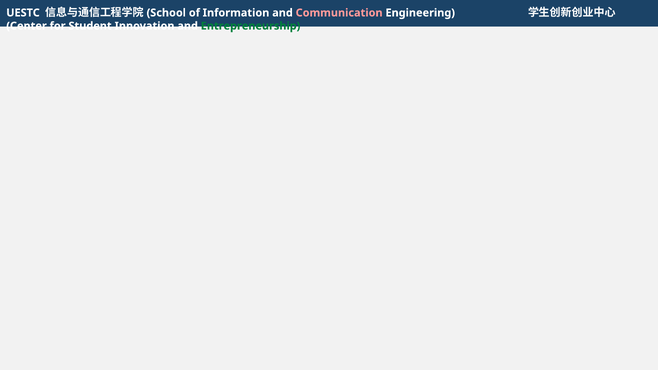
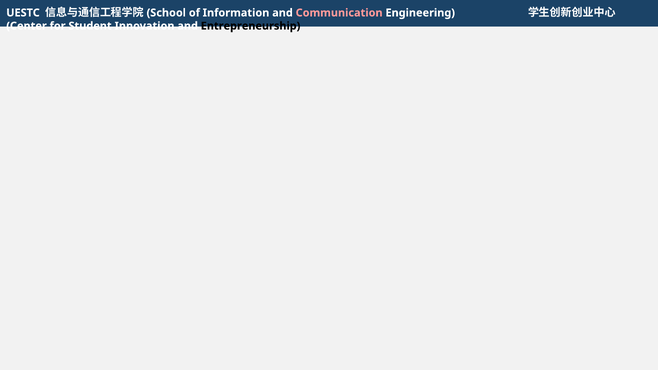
Entrepreneurship colour: green -> black (251, 26)
